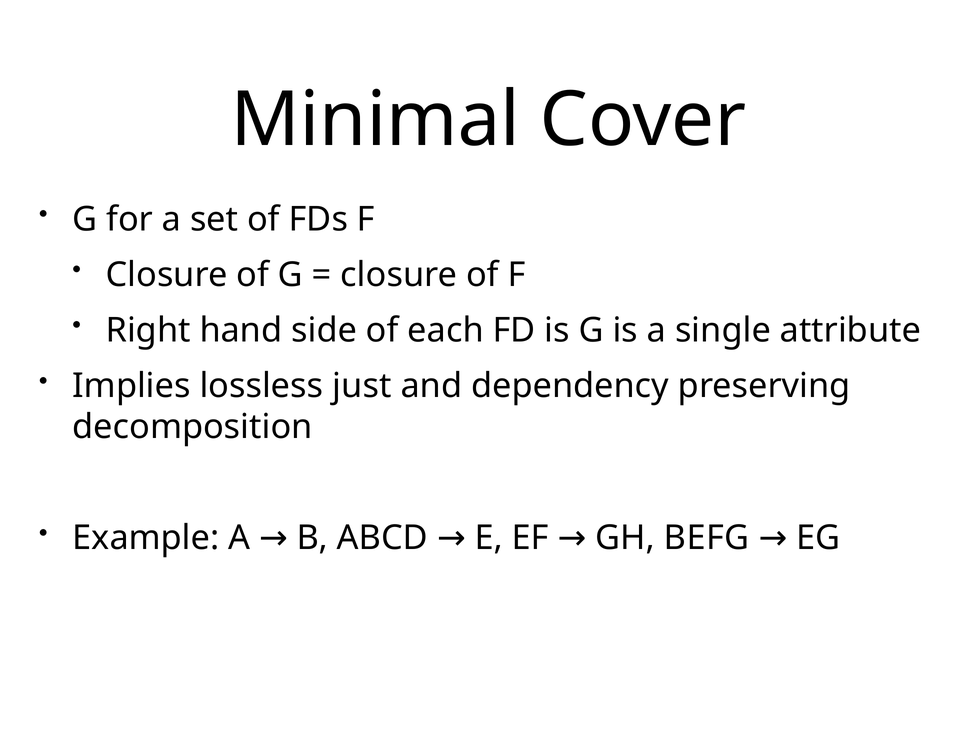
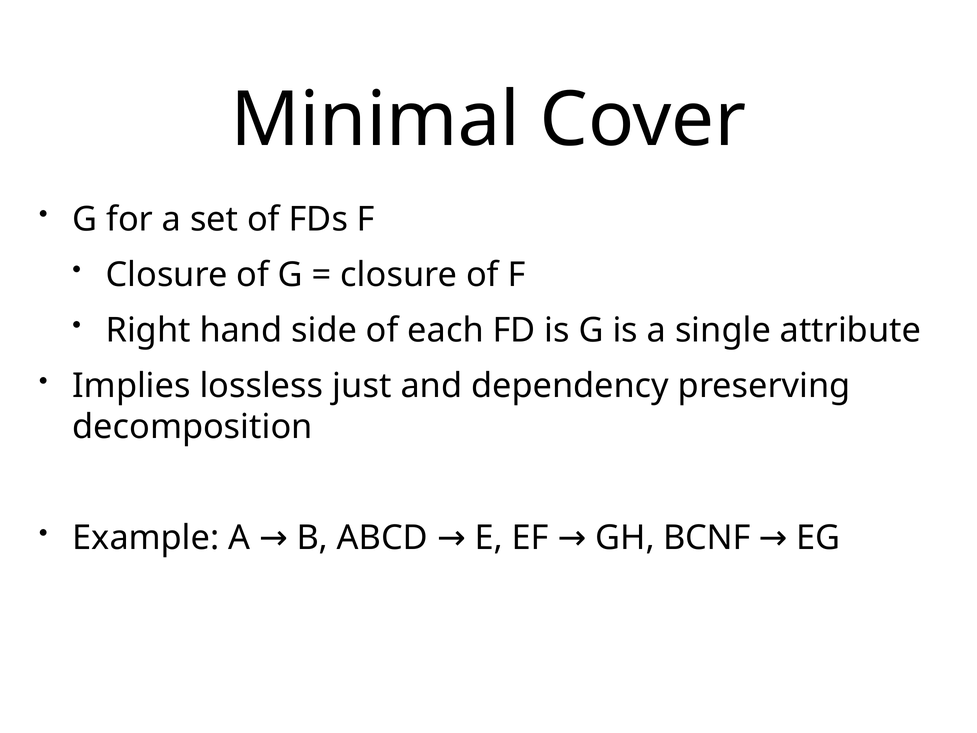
BEFG: BEFG -> BCNF (707, 538)
